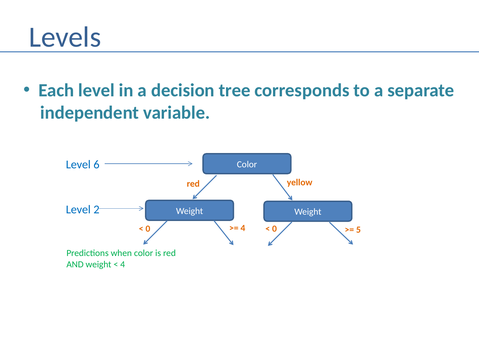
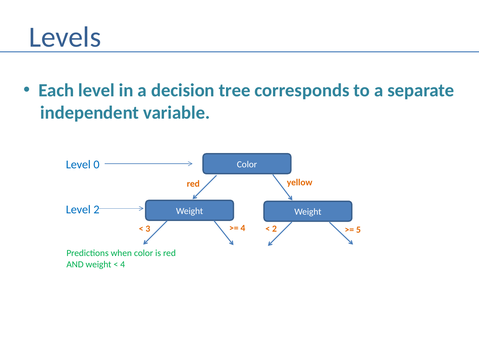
6: 6 -> 0 (97, 165)
0: 0 -> 3 (148, 229)
0: 0 -> 2 (274, 229)
